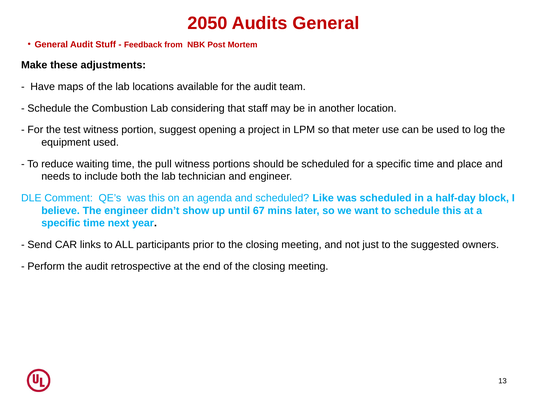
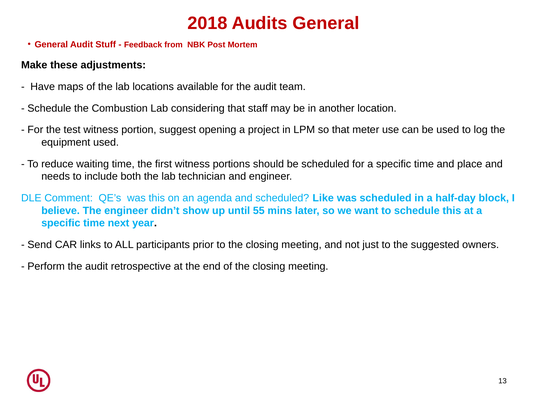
2050: 2050 -> 2018 (207, 23)
pull: pull -> first (163, 164)
67: 67 -> 55 (259, 211)
